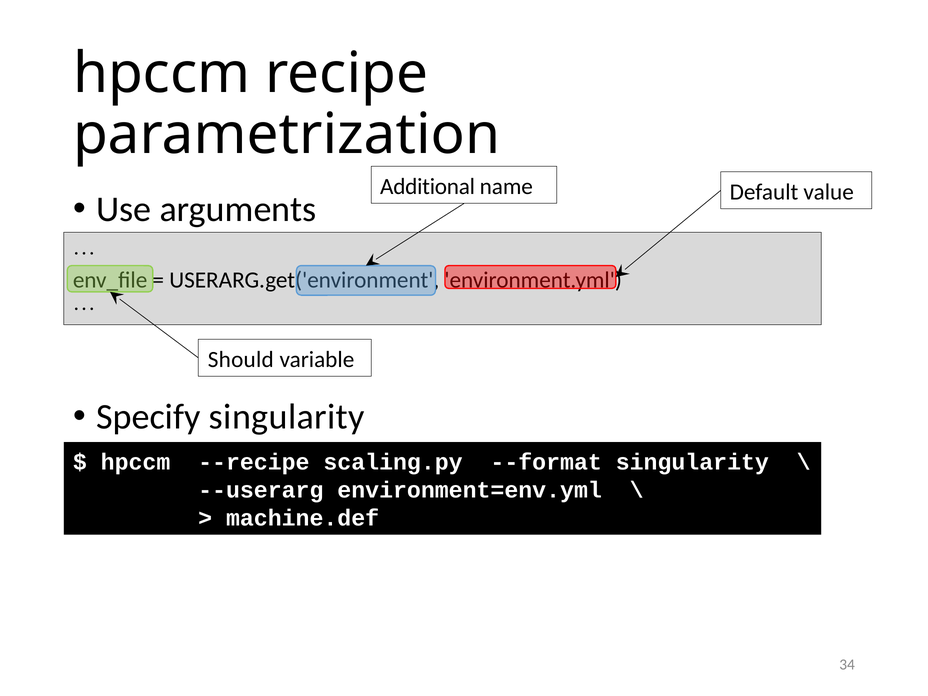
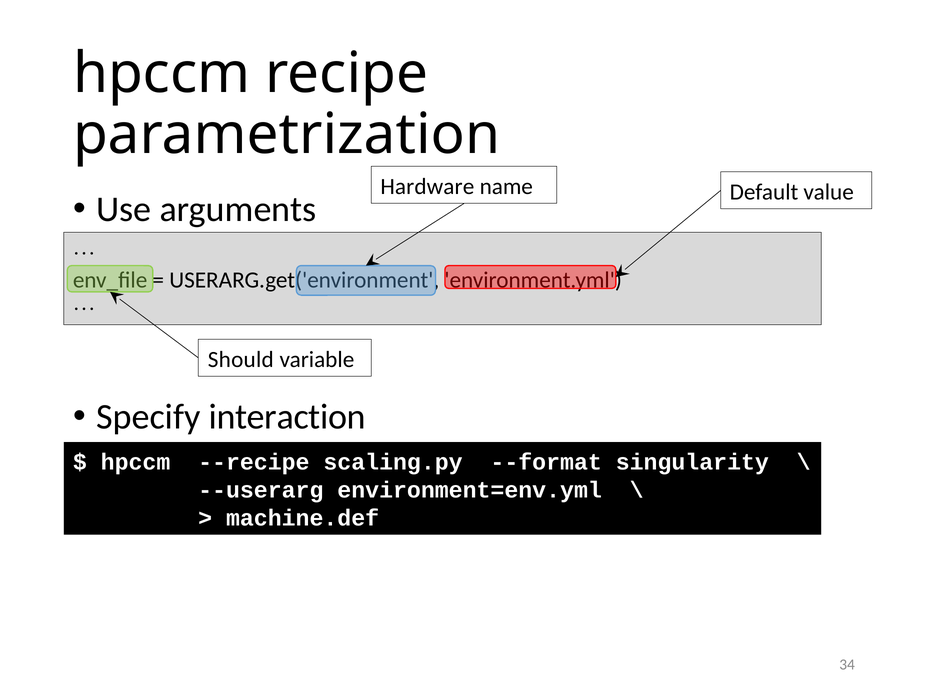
Additional: Additional -> Hardware (427, 187)
Specify singularity: singularity -> interaction (287, 417)
